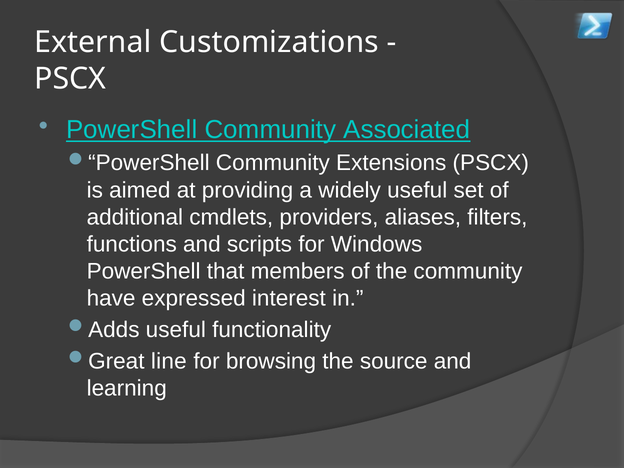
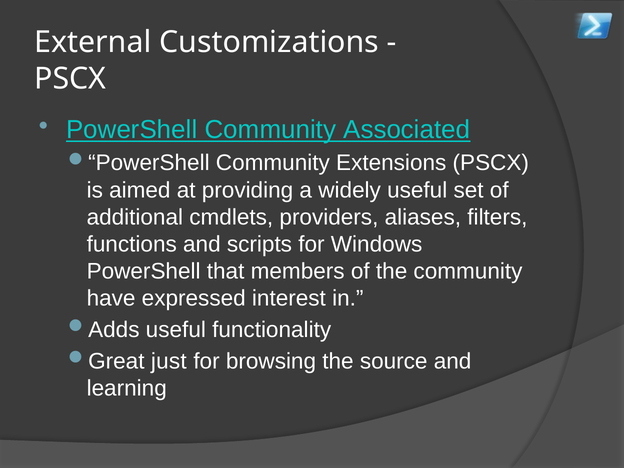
line: line -> just (169, 361)
